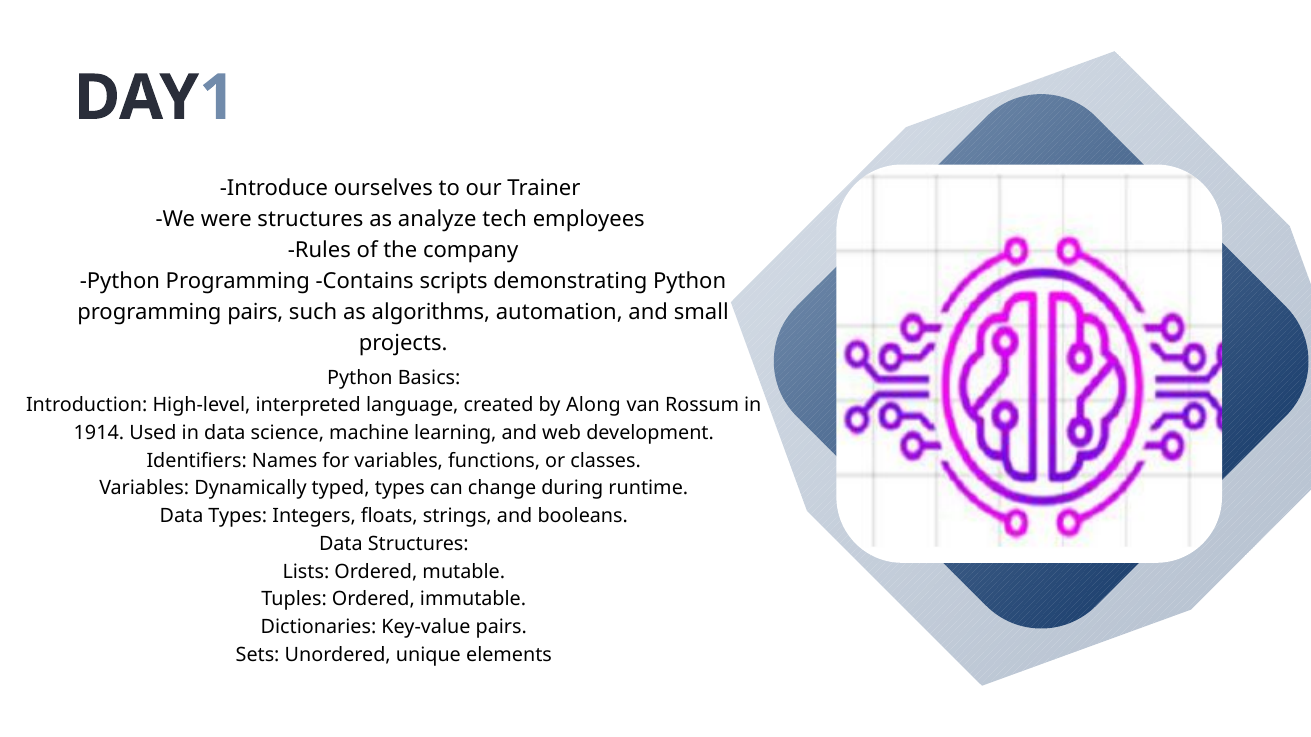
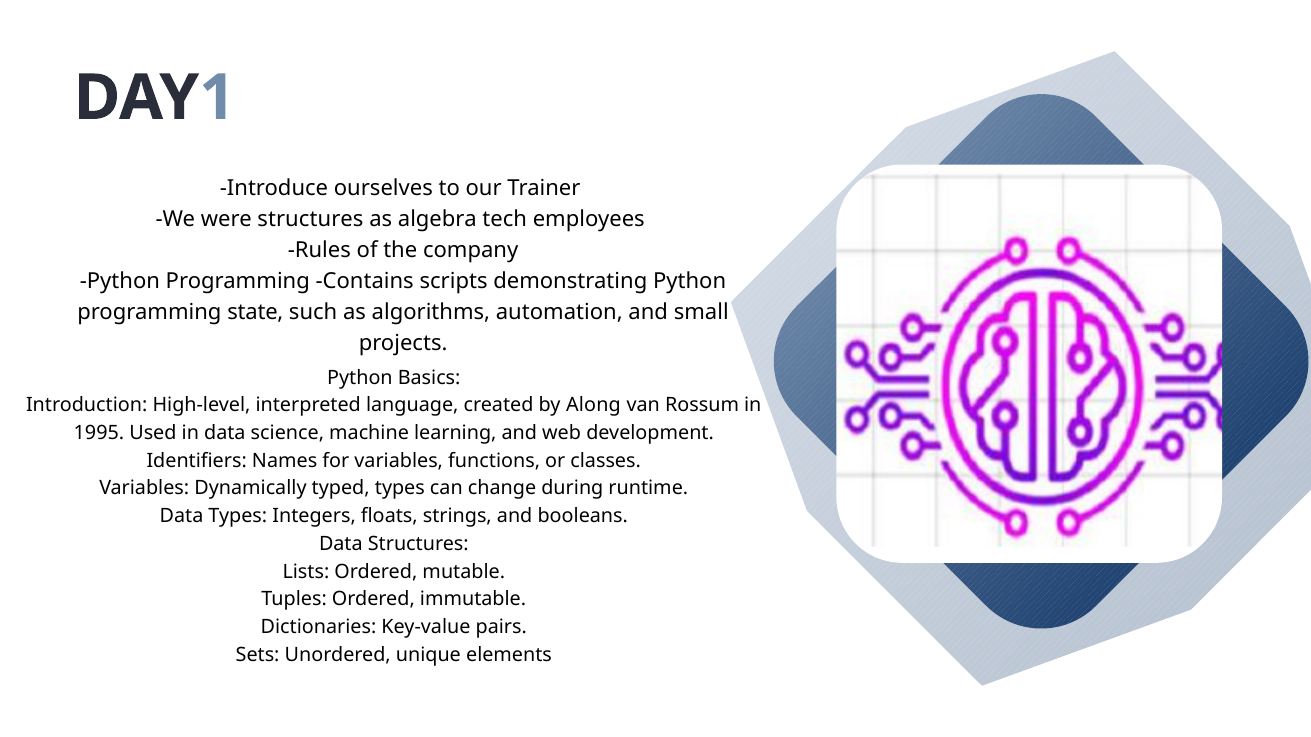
analyze: analyze -> algebra (437, 219)
programming pairs: pairs -> state (255, 312)
1914: 1914 -> 1995 (99, 433)
